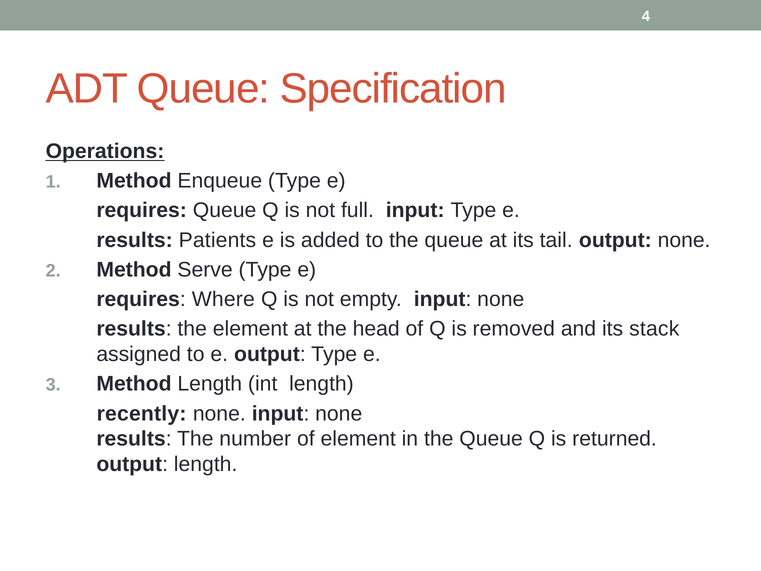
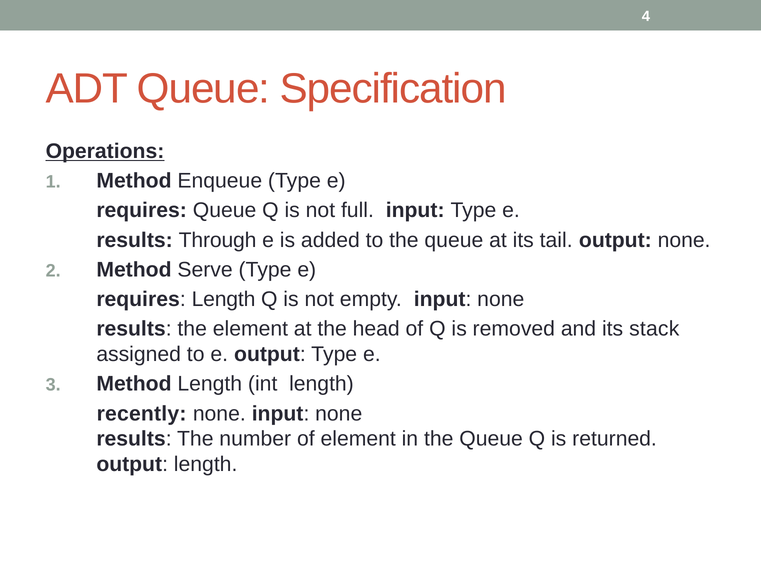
Patients: Patients -> Through (218, 240)
requires Where: Where -> Length (224, 299)
